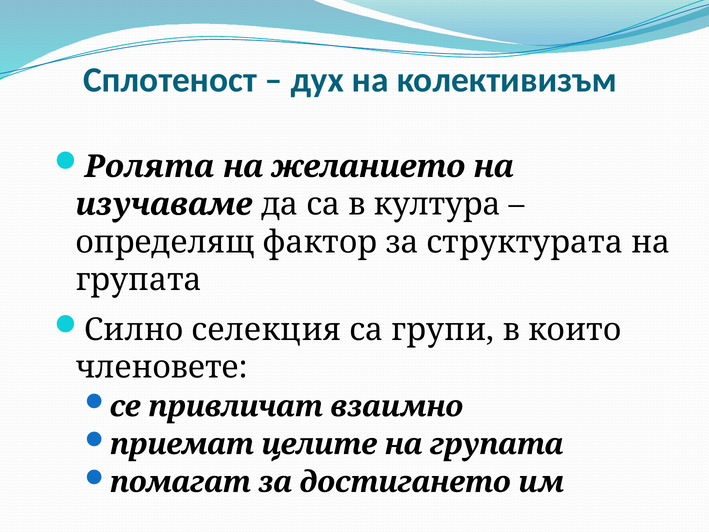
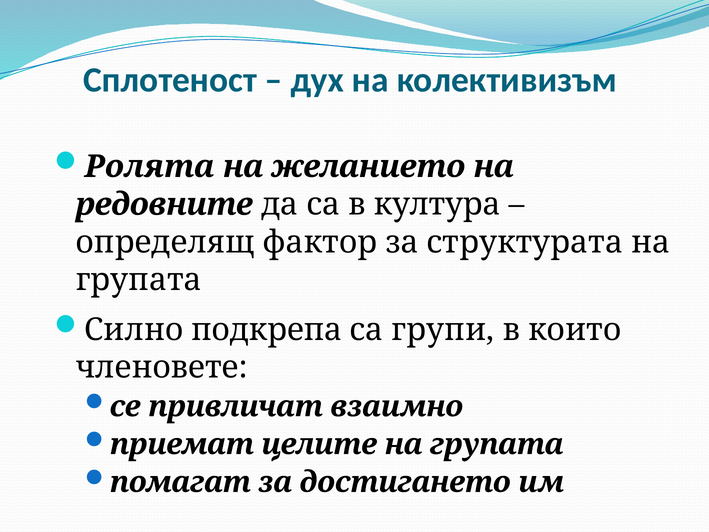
изучаваме: изучаваме -> редовните (164, 204)
селекция: селекция -> подкрепа (267, 330)
